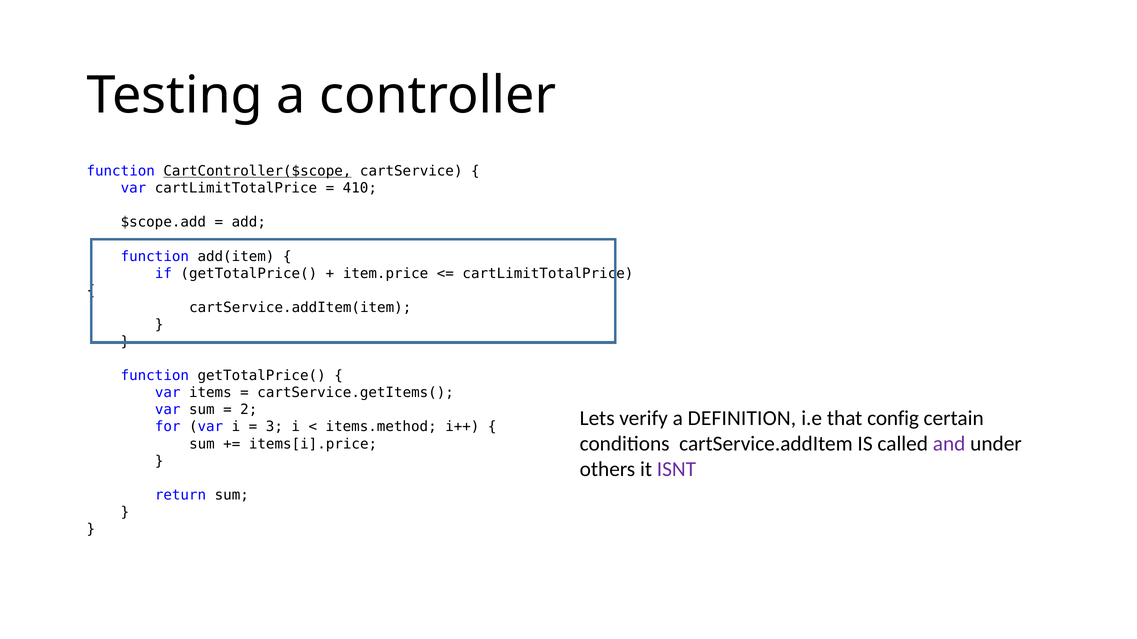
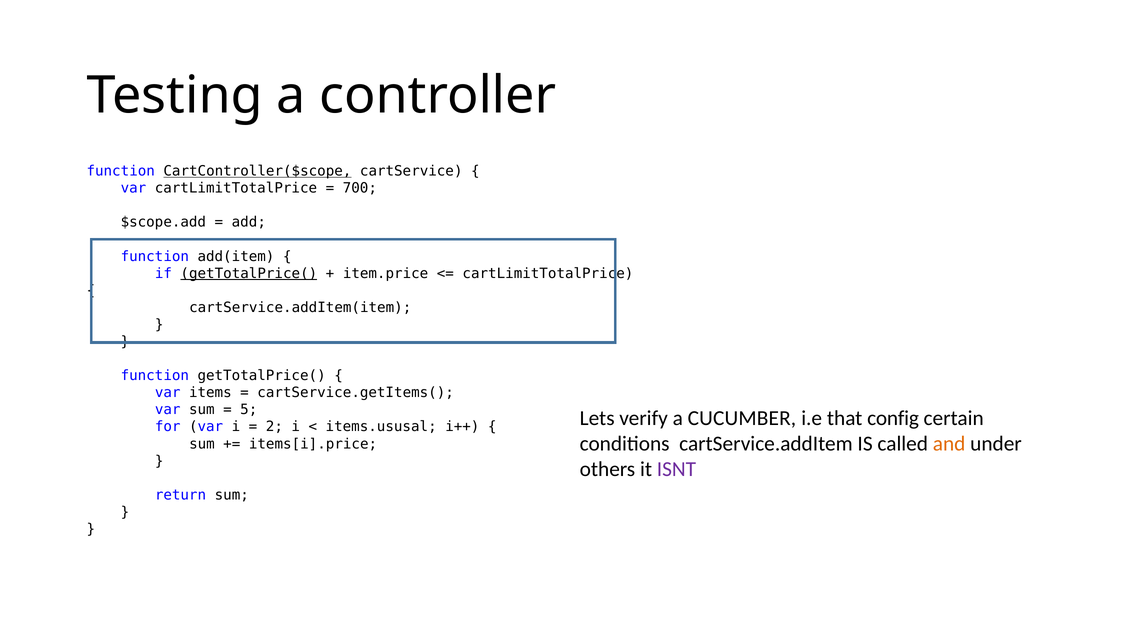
410: 410 -> 700 (360, 188)
getTotalPrice( underline: none -> present (249, 274)
2: 2 -> 5 (249, 410)
DEFINITION: DEFINITION -> CUCUMBER (742, 419)
3: 3 -> 2 (274, 427)
items.method: items.method -> items.ususal (381, 427)
and colour: purple -> orange (949, 444)
